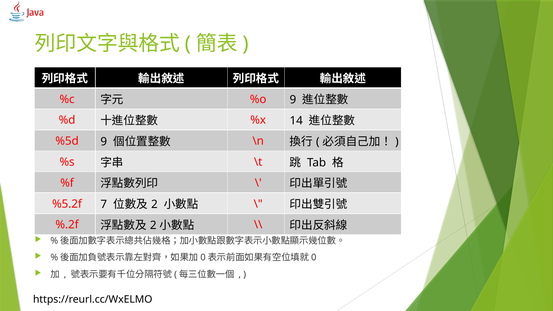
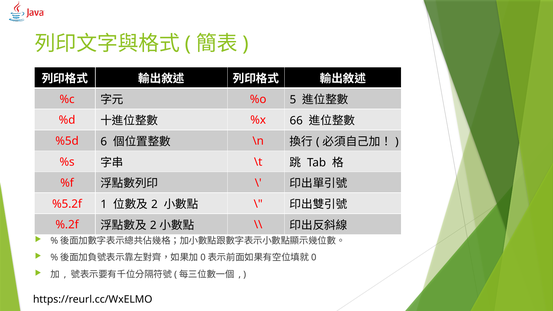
%o 9: 9 -> 5 (293, 100)
14: 14 -> 66 (296, 121)
%5d 9: 9 -> 6 (104, 142)
7: 7 -> 1 (104, 204)
